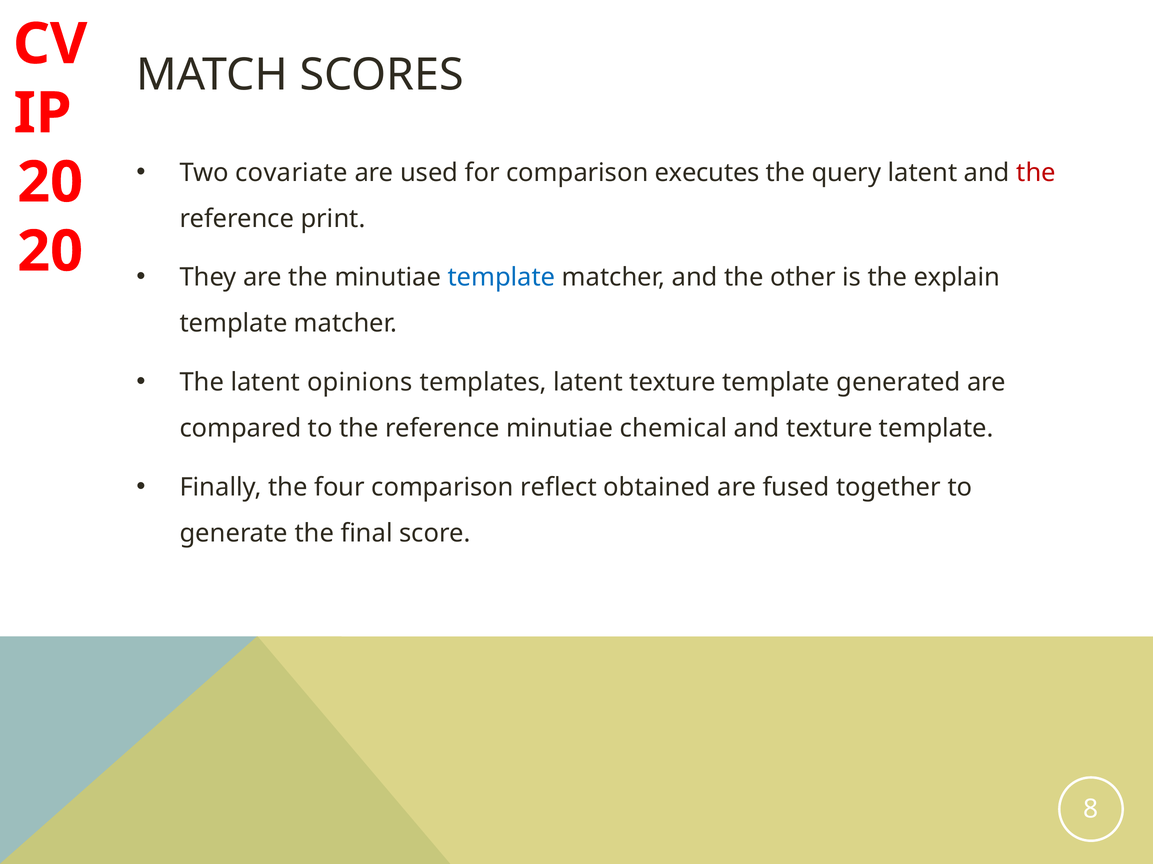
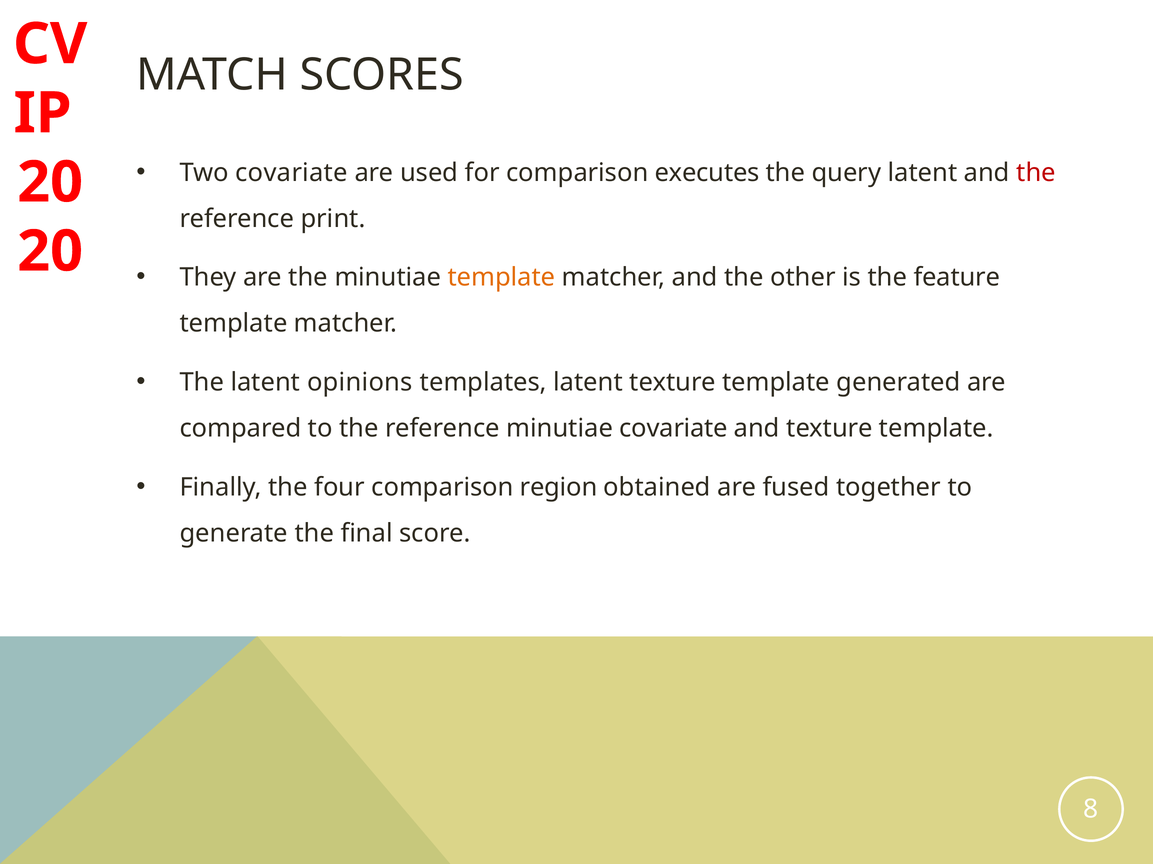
template colour: blue -> orange (501, 278)
explain: explain -> feature (957, 278)
minutiae chemical: chemical -> covariate (674, 429)
reflect: reflect -> region (559, 488)
